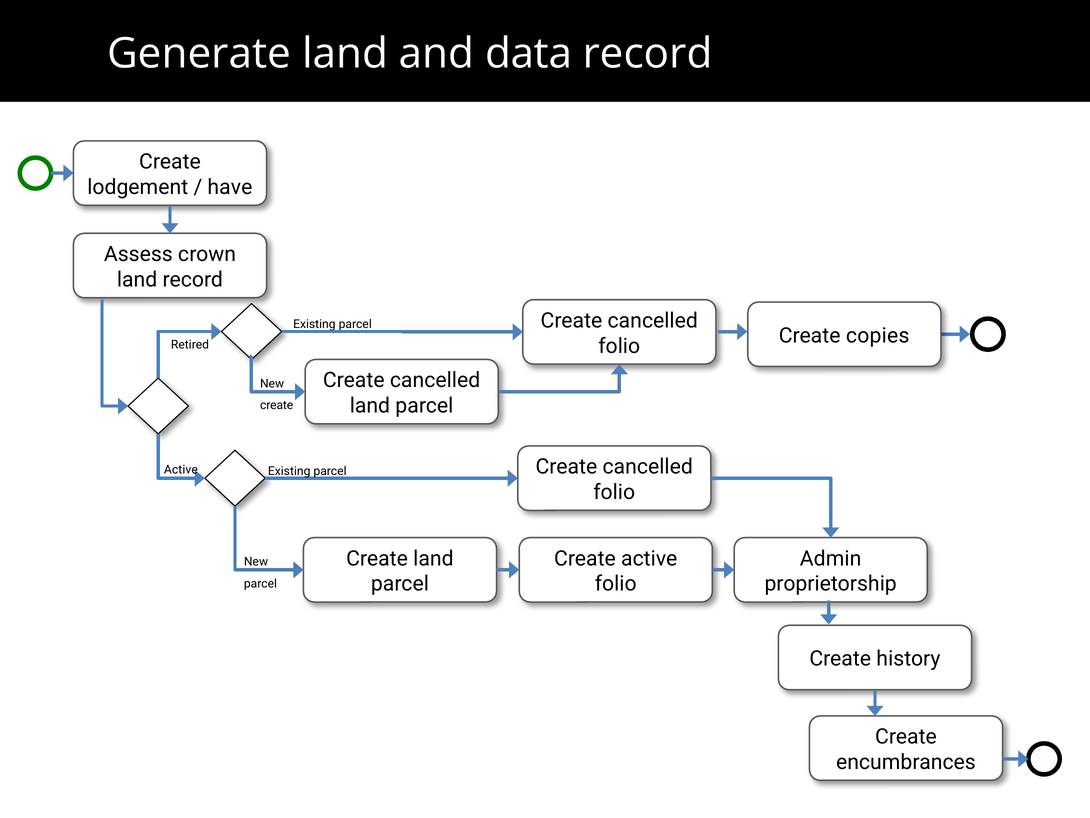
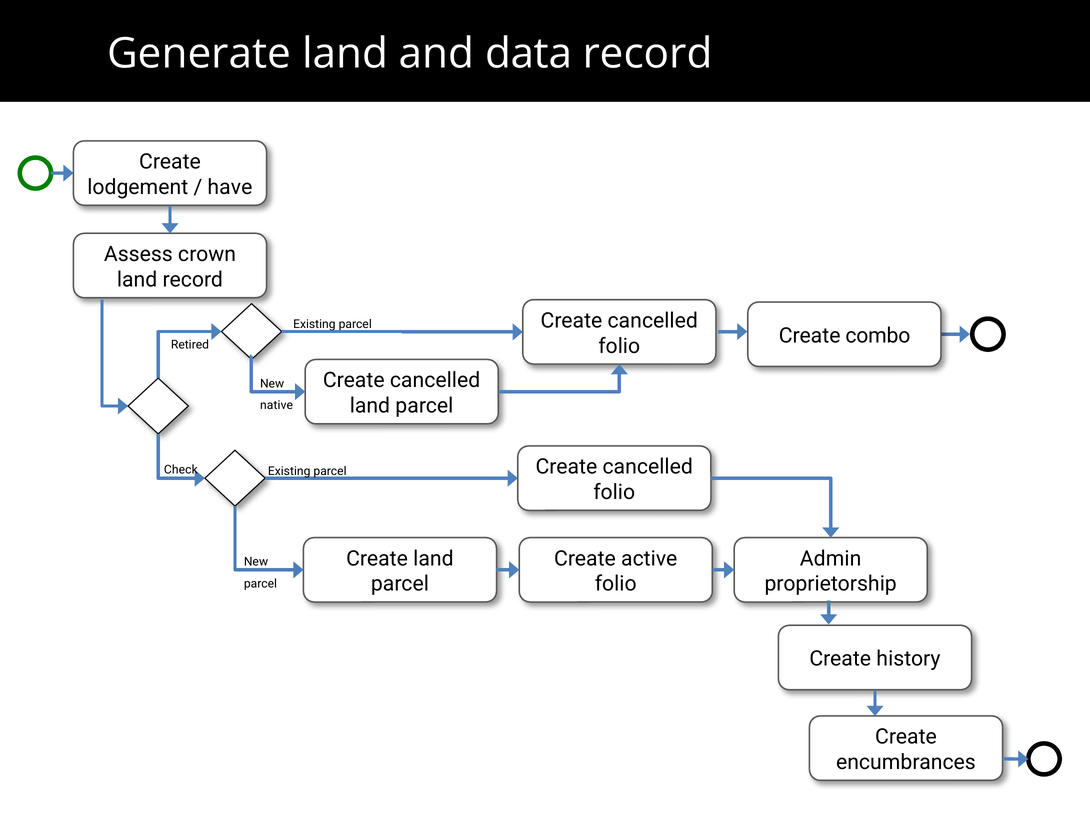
copies: copies -> combo (878, 335)
create: create -> native (277, 405)
Active: Active -> Check (181, 469)
